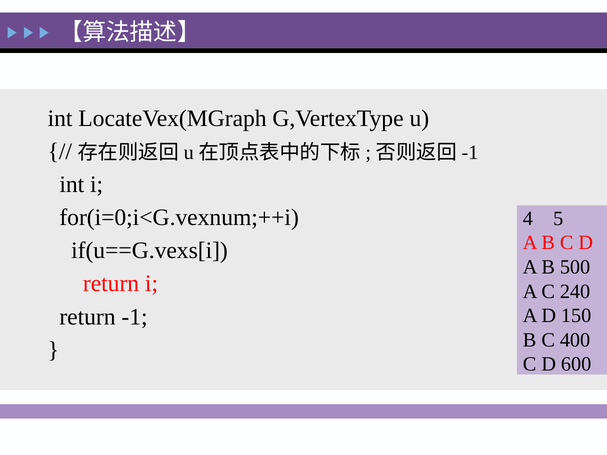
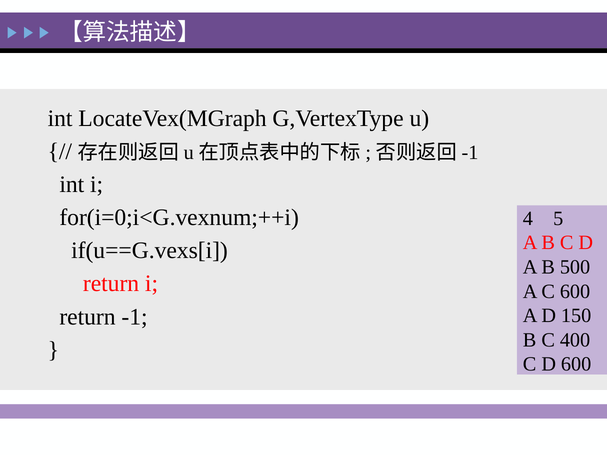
C 240: 240 -> 600 (575, 292)
